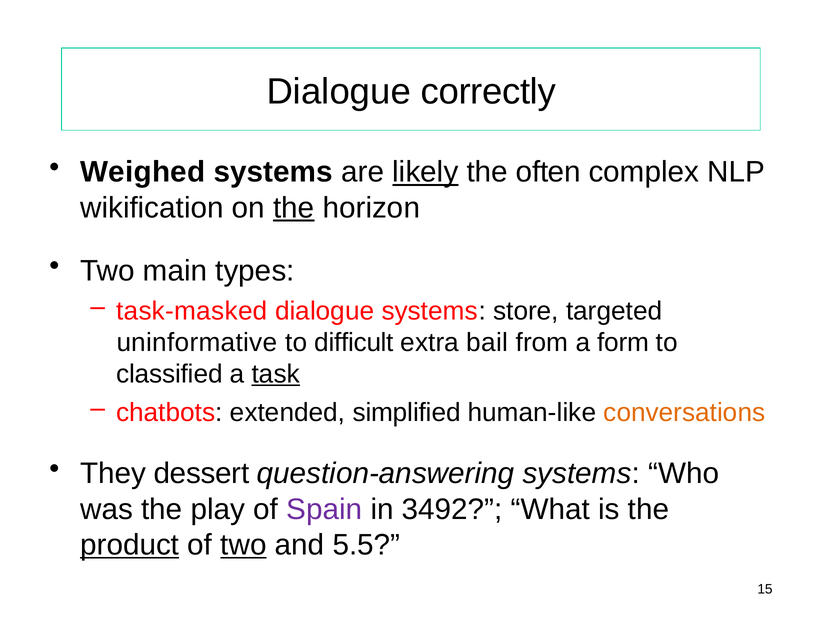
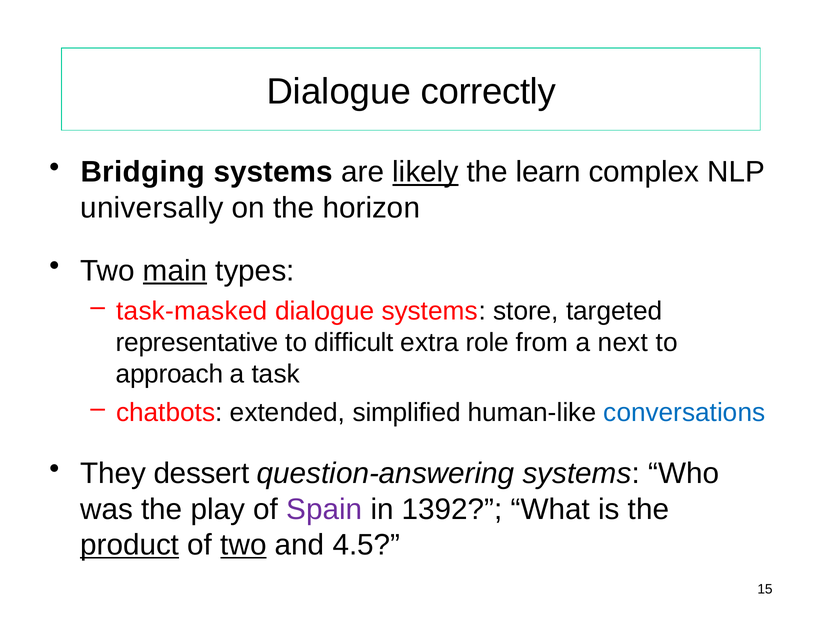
Weighed: Weighed -> Bridging (143, 172)
often: often -> learn (548, 172)
wikification: wikification -> universally (152, 208)
the underline: present -> none (294, 208)
main underline: none -> present (175, 271)
uninformative: uninformative -> representative (197, 342)
bail: bail -> role (487, 342)
form: form -> next (623, 342)
classified: classified -> approach (169, 374)
task underline: present -> none (276, 374)
conversations colour: orange -> blue (684, 412)
3492: 3492 -> 1392 (452, 509)
5.5: 5.5 -> 4.5 (366, 544)
